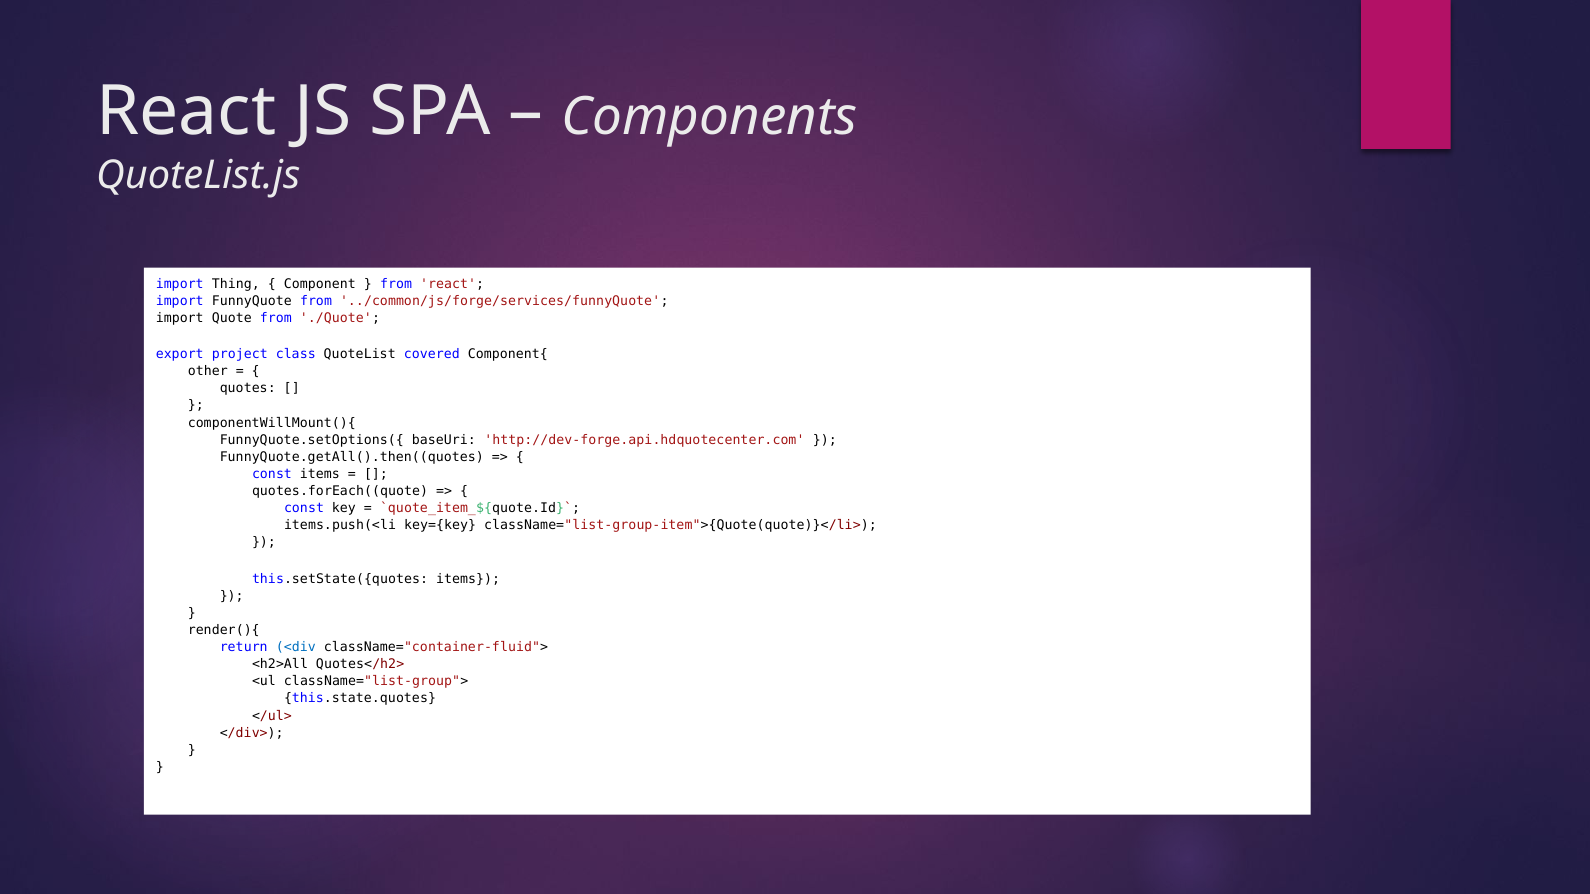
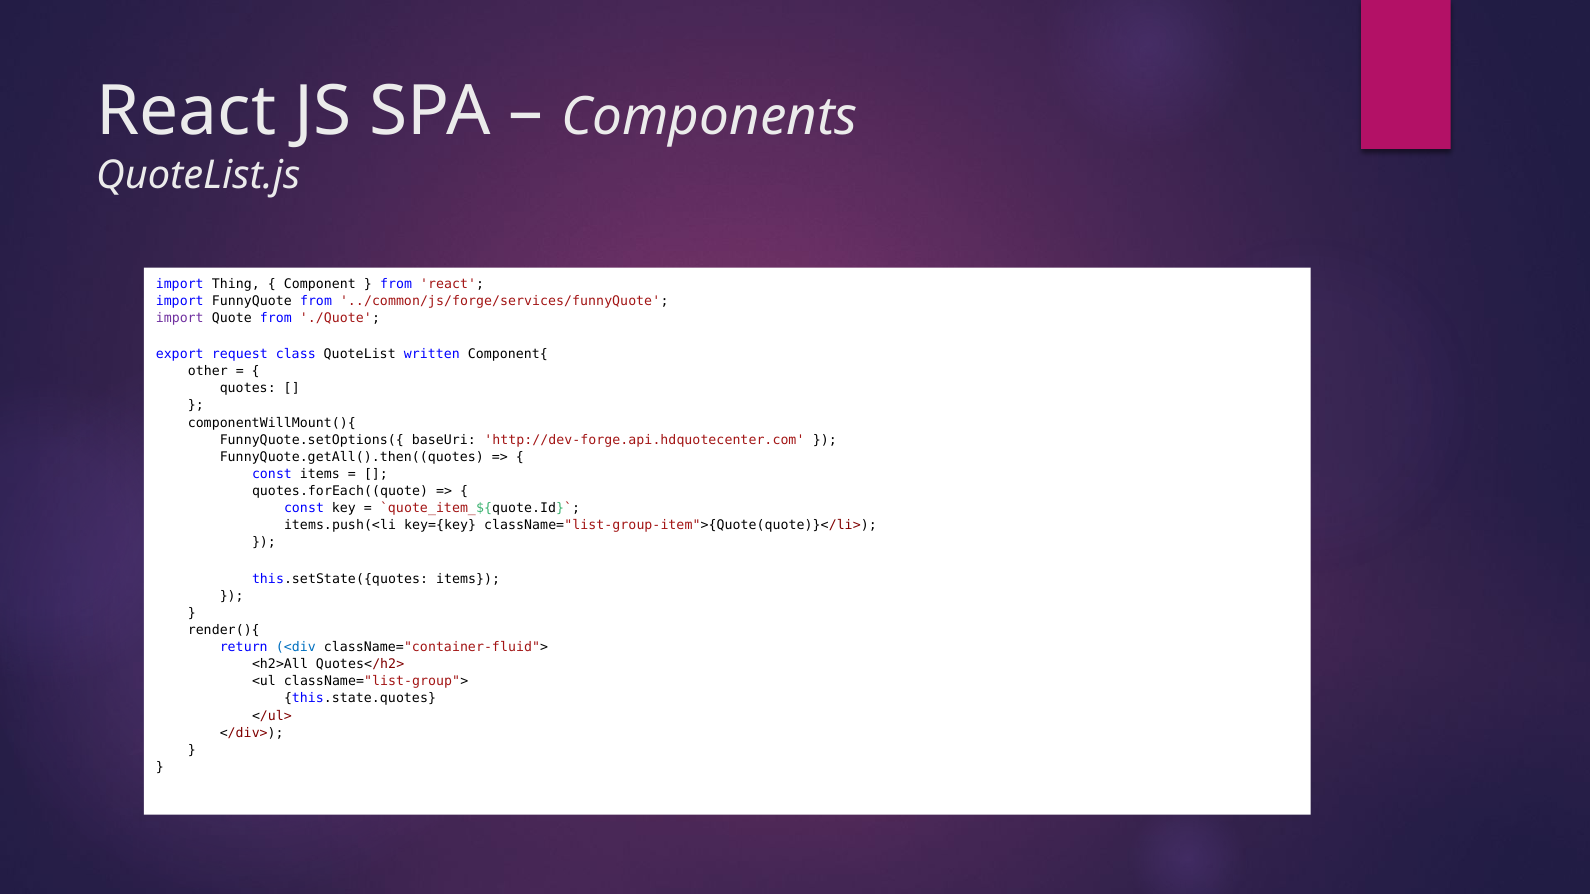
import colour: black -> purple (180, 318)
project: project -> request (240, 354)
covered: covered -> written (432, 354)
